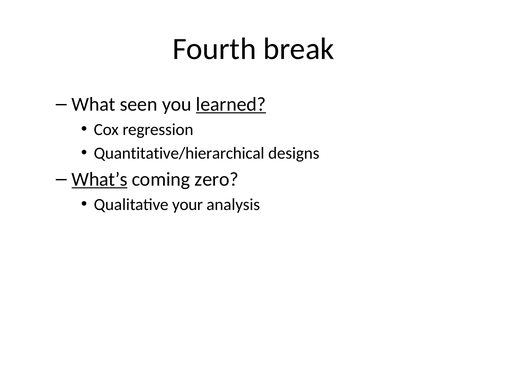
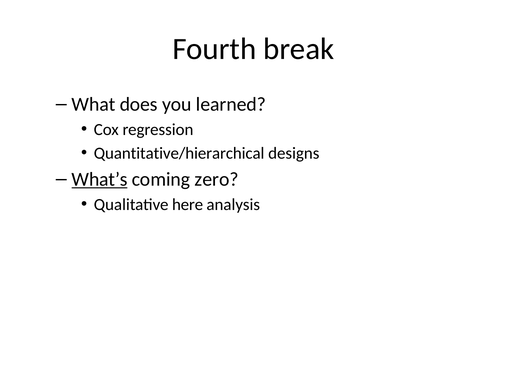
seen: seen -> does (139, 104)
learned underline: present -> none (231, 104)
your: your -> here (188, 205)
